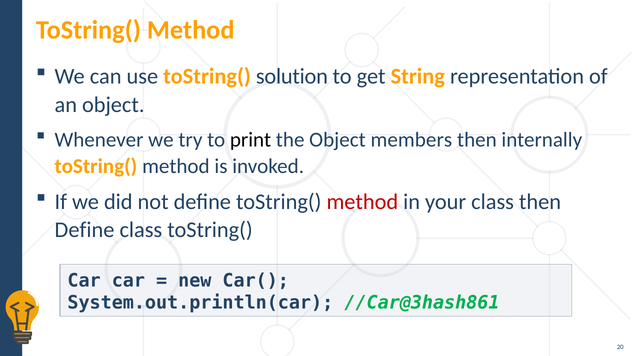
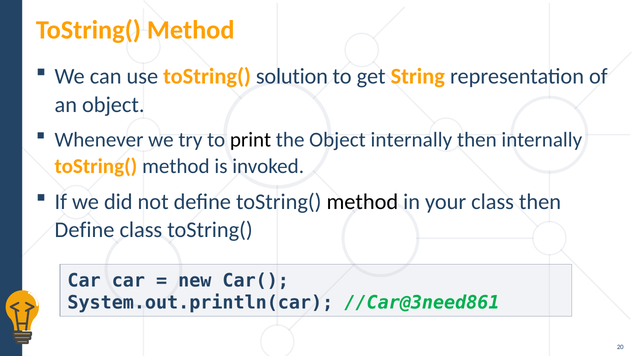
Object members: members -> internally (411, 140)
method colour: red -> black (362, 202)
//Car@3hash861: //Car@3hash861 -> //Car@3need861 (422, 302)
